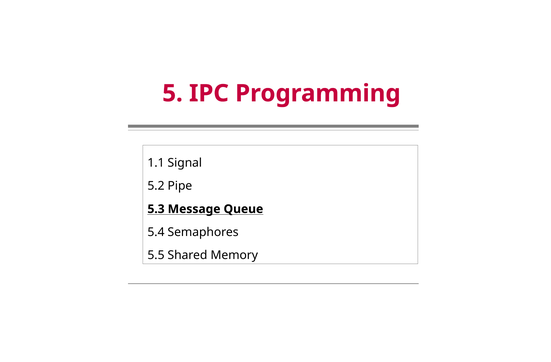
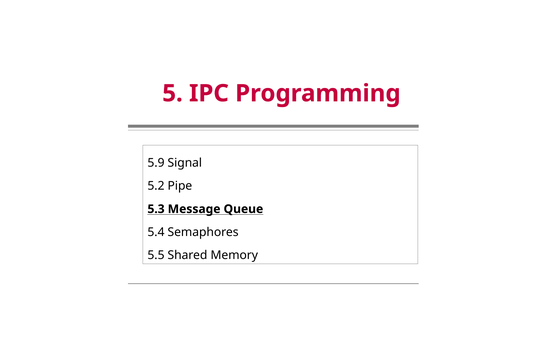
1.1: 1.1 -> 5.9 (156, 163)
